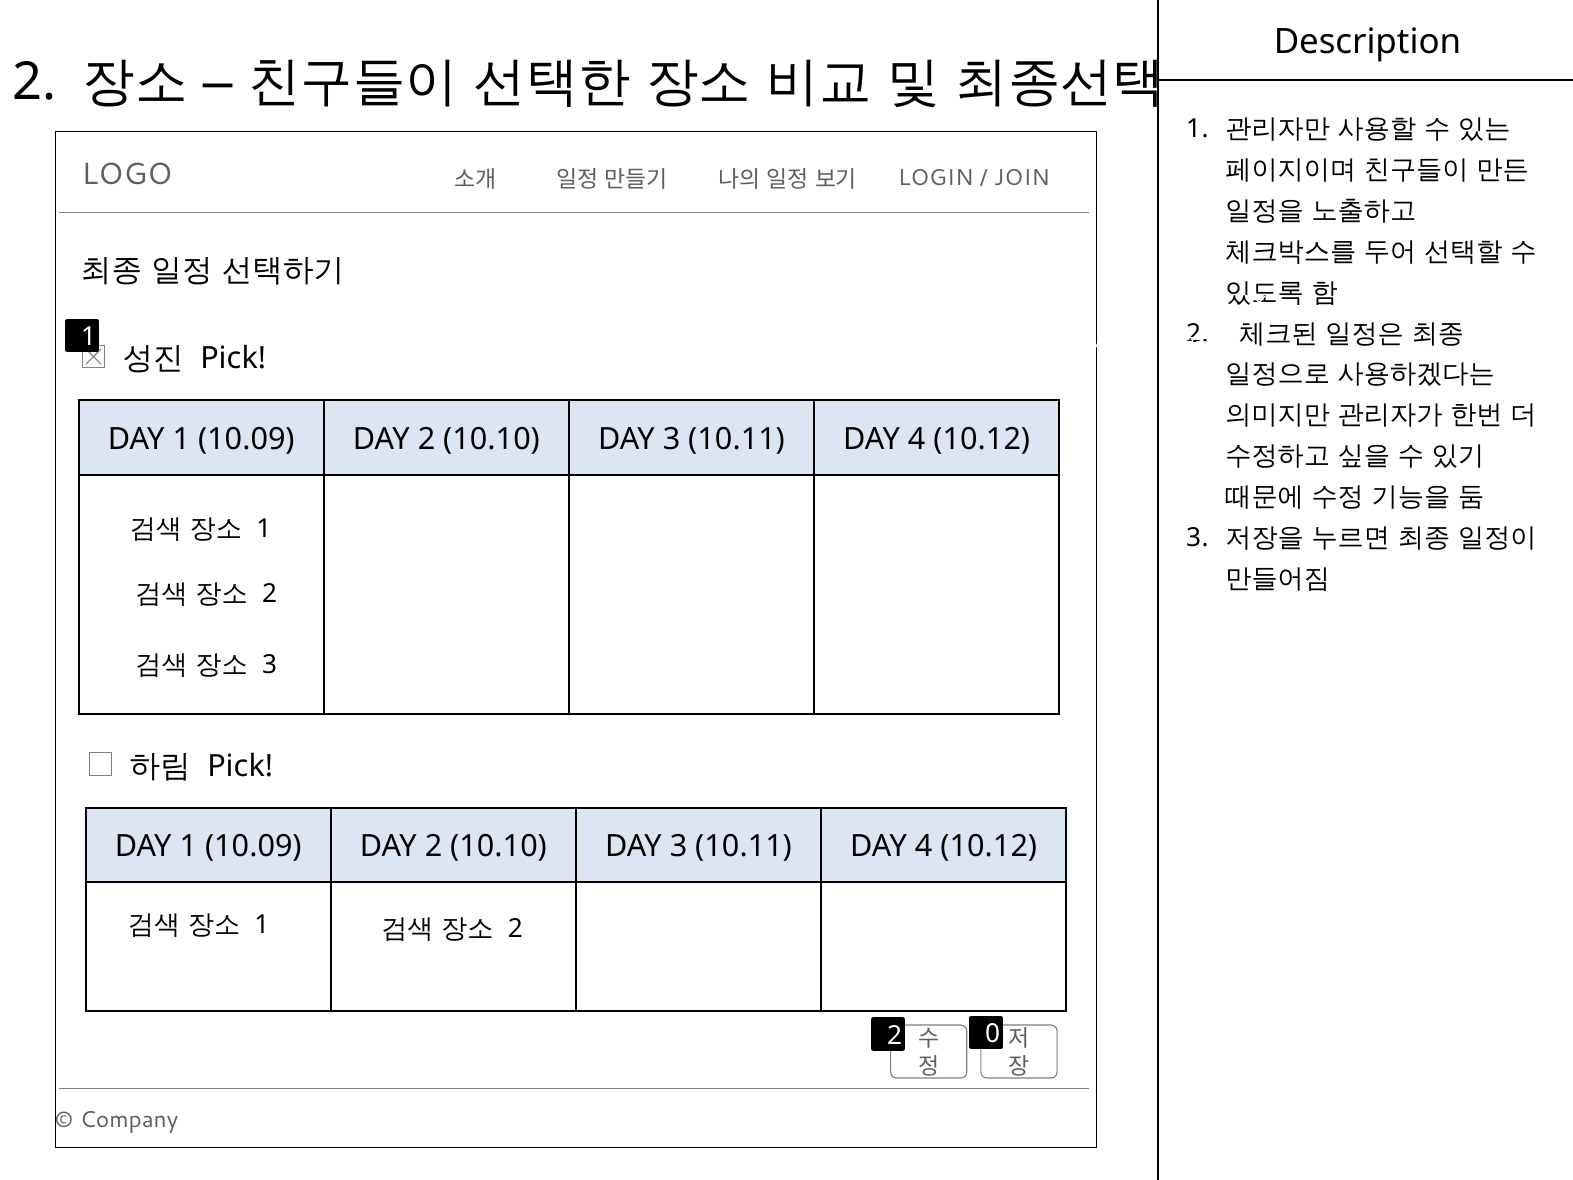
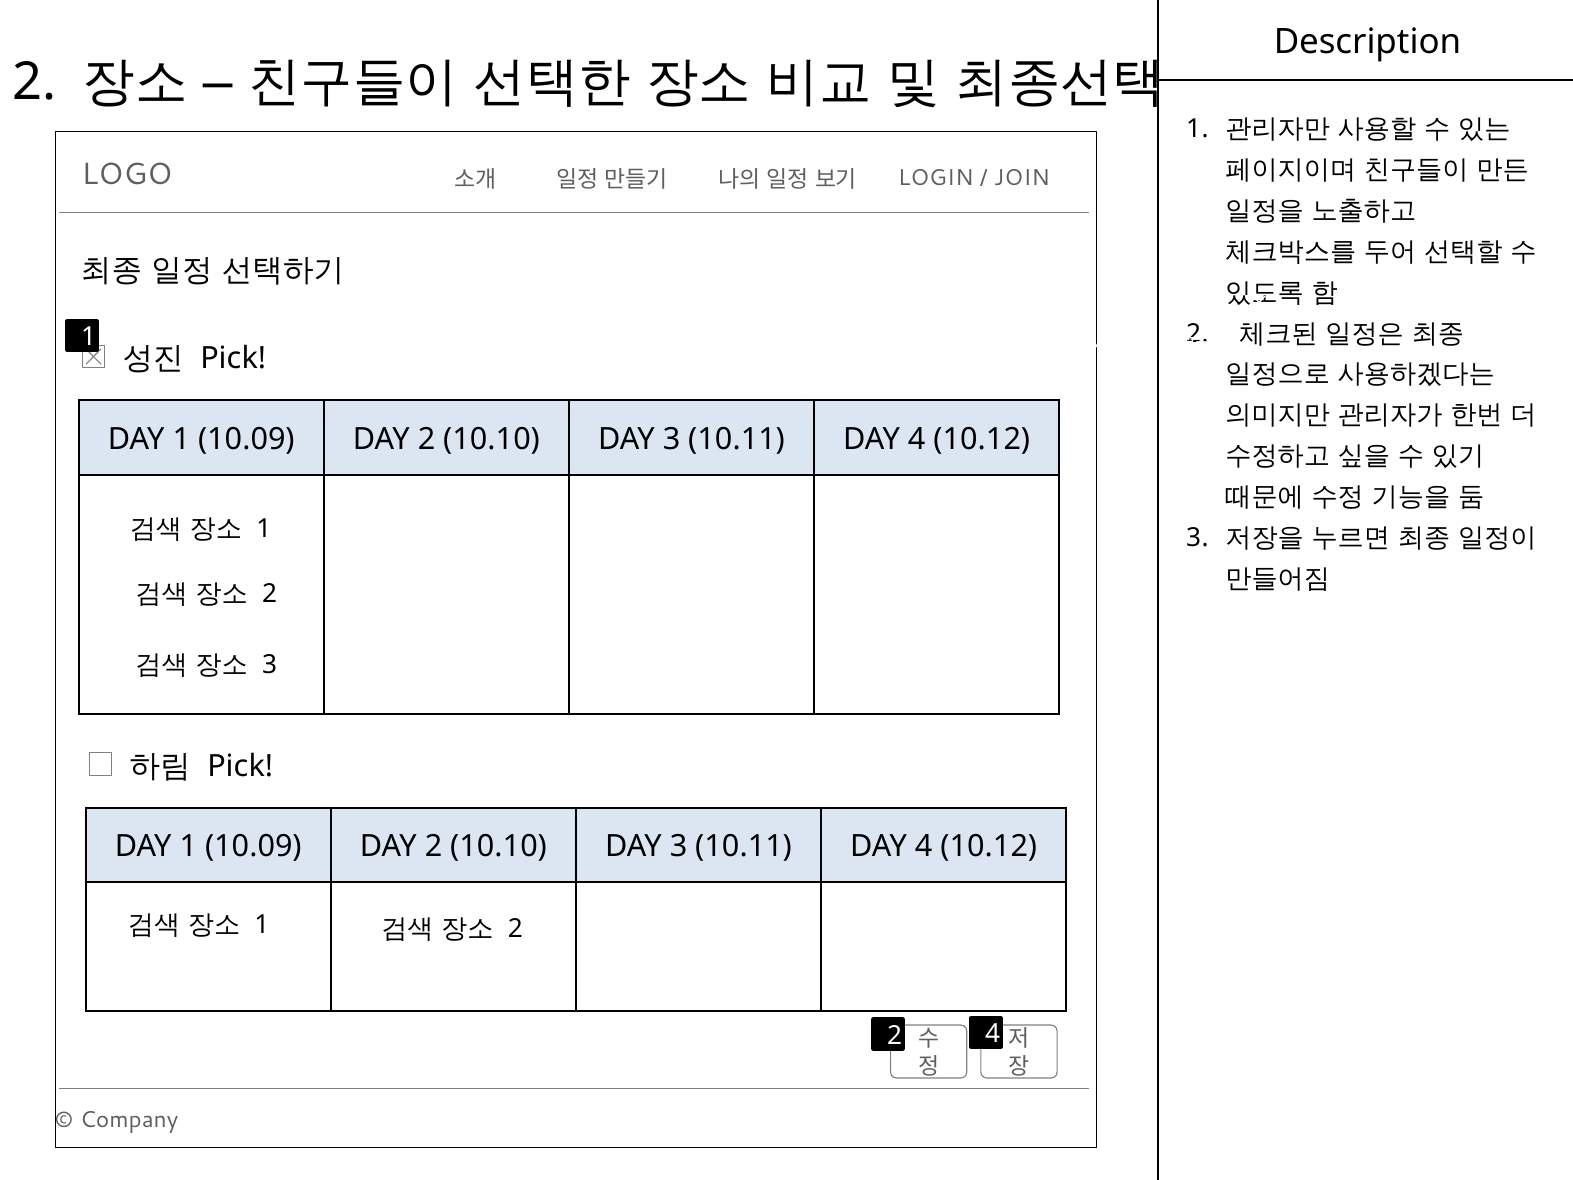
2 0: 0 -> 4 (993, 1034)
